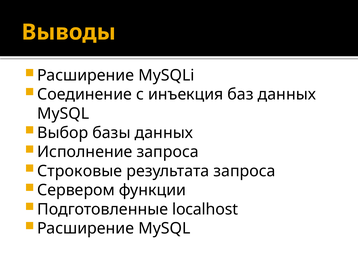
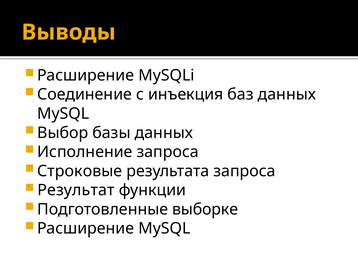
Сервером: Сервером -> Результат (76, 190)
localhost: localhost -> выборке (205, 209)
